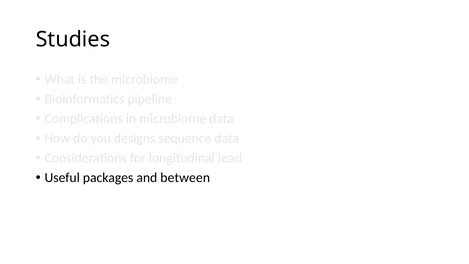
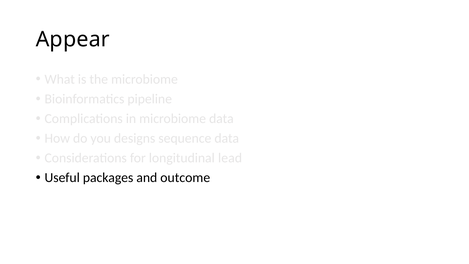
Studies: Studies -> Appear (73, 39)
between: between -> outcome (185, 178)
